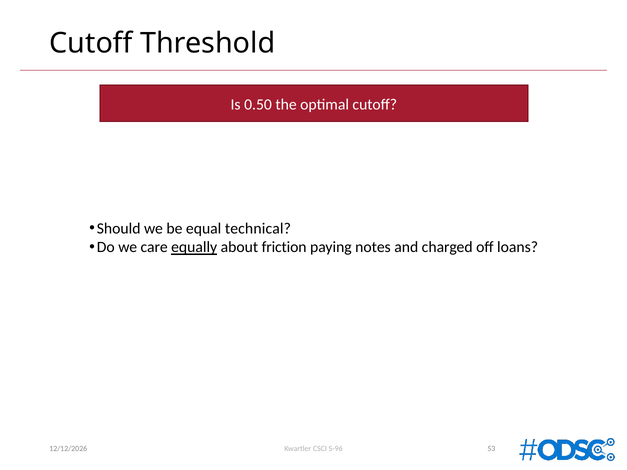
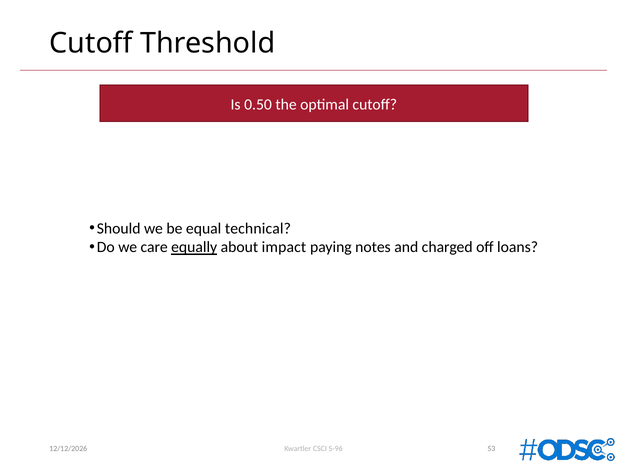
friction: friction -> impact (284, 247)
